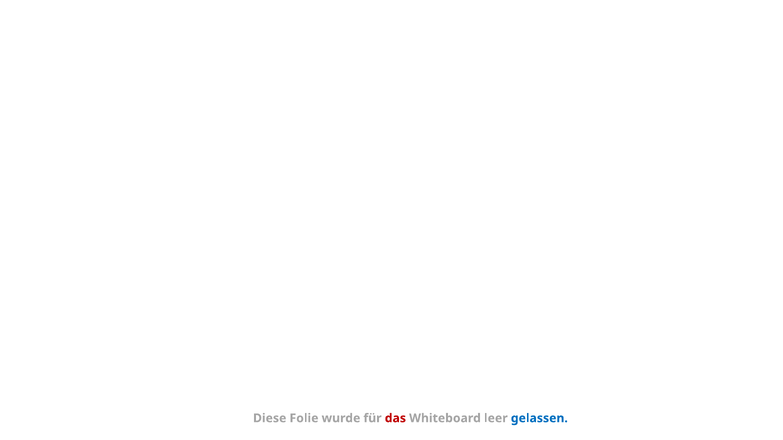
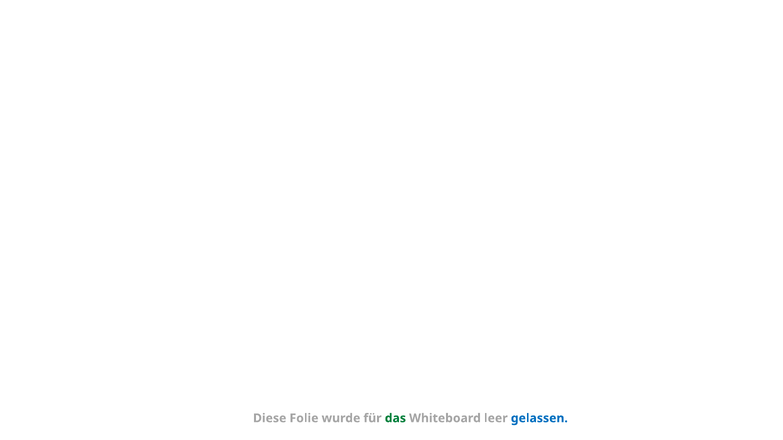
das colour: red -> green (395, 419)
